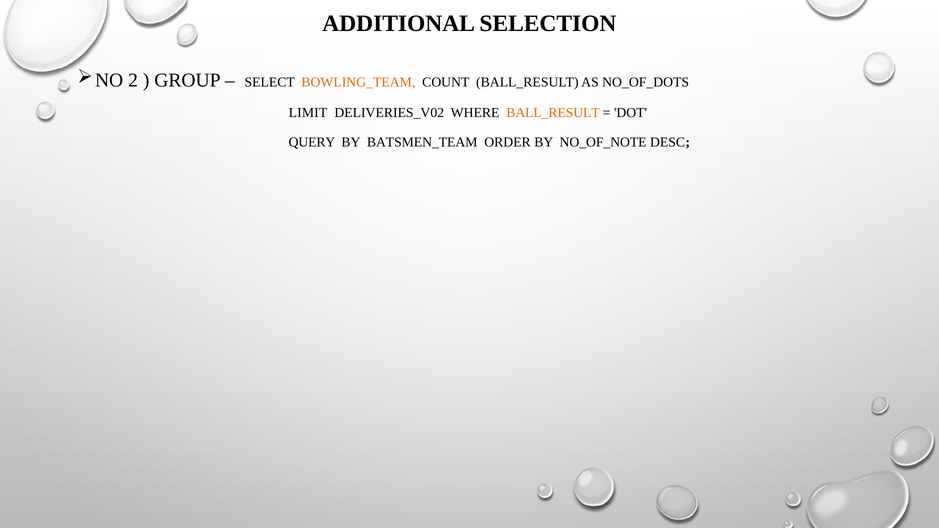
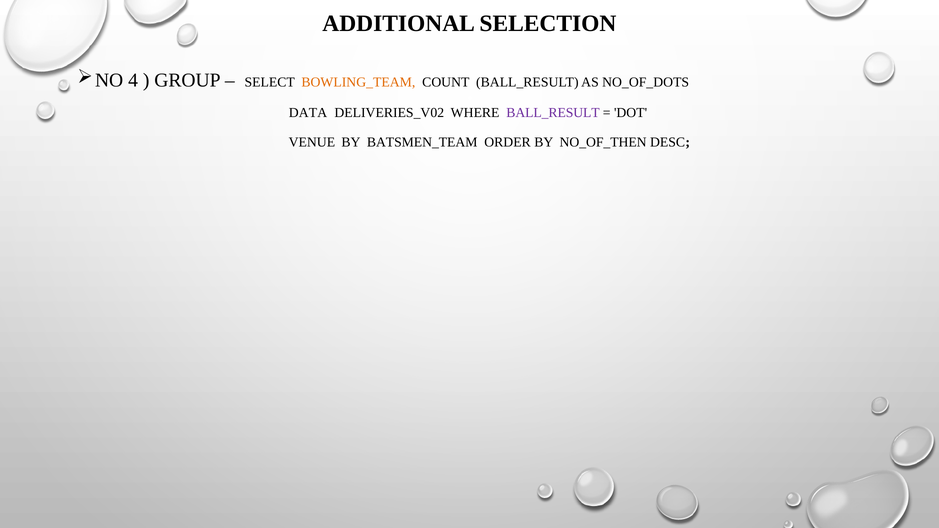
2: 2 -> 4 (133, 80)
LIMIT: LIMIT -> DATA (308, 113)
BALL_RESULT colour: orange -> purple (553, 113)
QUERY: QUERY -> VENUE (312, 142)
NO_OF_NOTE: NO_OF_NOTE -> NO_OF_THEN (603, 142)
